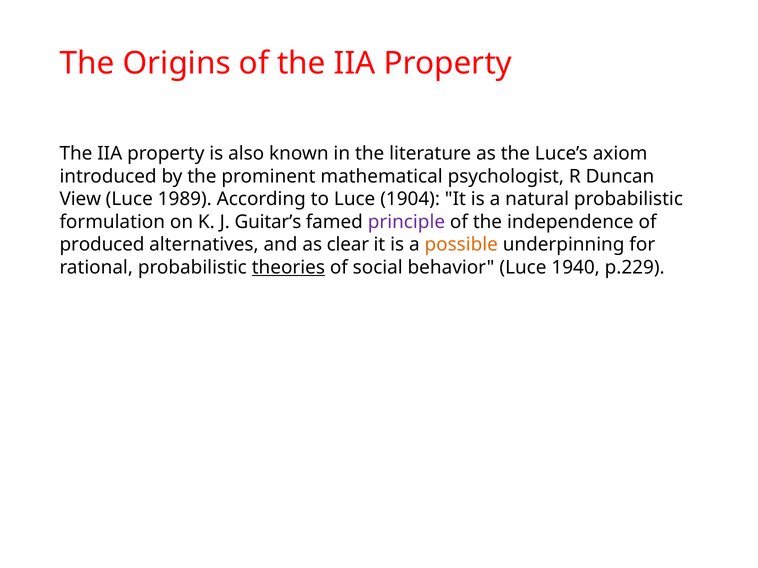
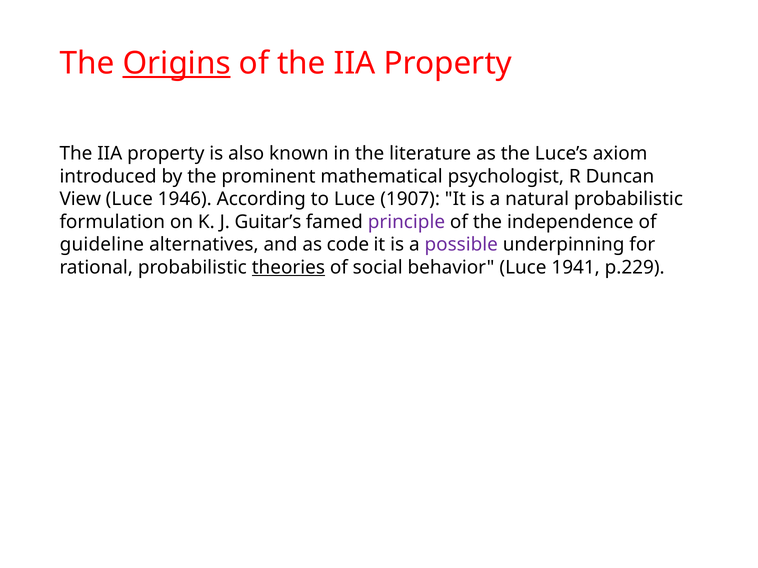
Origins underline: none -> present (177, 63)
1989: 1989 -> 1946 (185, 199)
1904: 1904 -> 1907 (410, 199)
produced: produced -> guideline (102, 245)
clear: clear -> code (348, 245)
possible colour: orange -> purple (461, 245)
1940: 1940 -> 1941 (576, 268)
